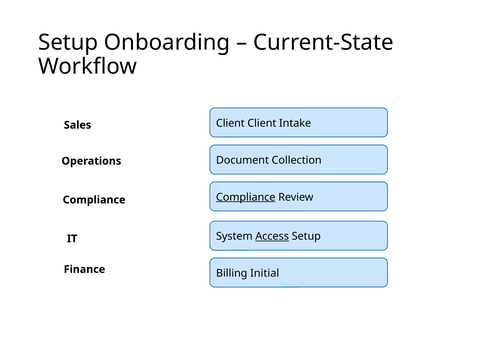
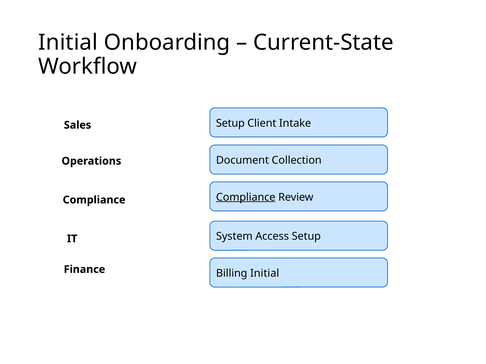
Setup: Setup -> Initial (68, 42)
Sales Client: Client -> Setup (230, 123)
Access underline: present -> none (272, 237)
